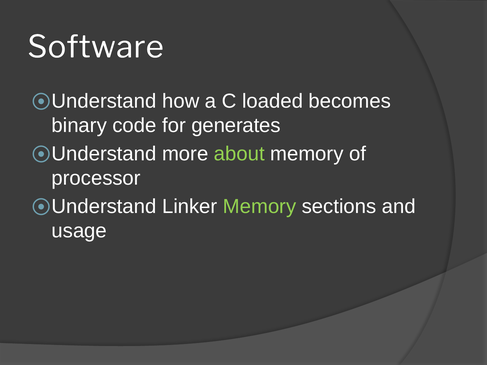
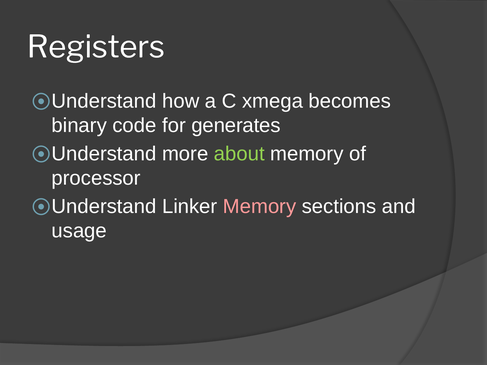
Software: Software -> Registers (96, 47)
loaded: loaded -> xmega (273, 101)
Memory colour: light green -> pink (260, 207)
